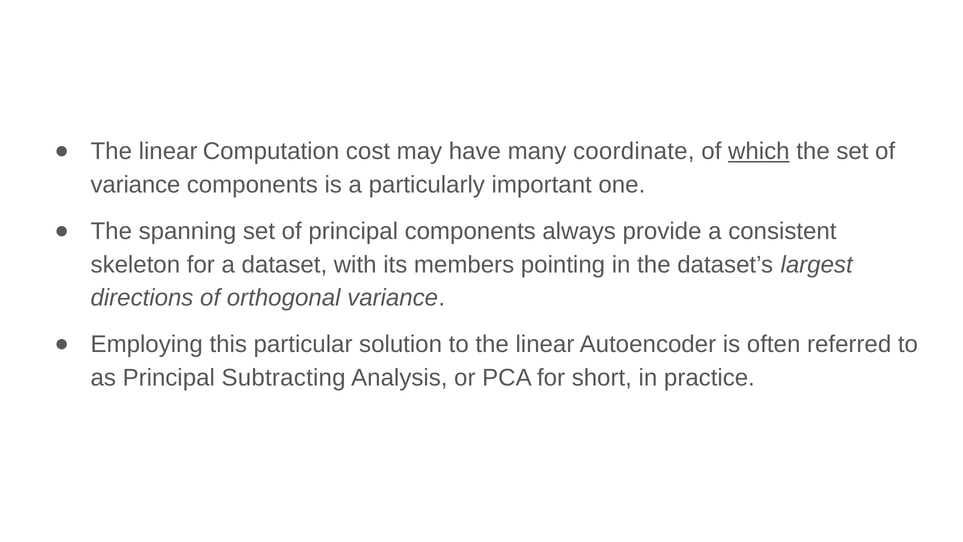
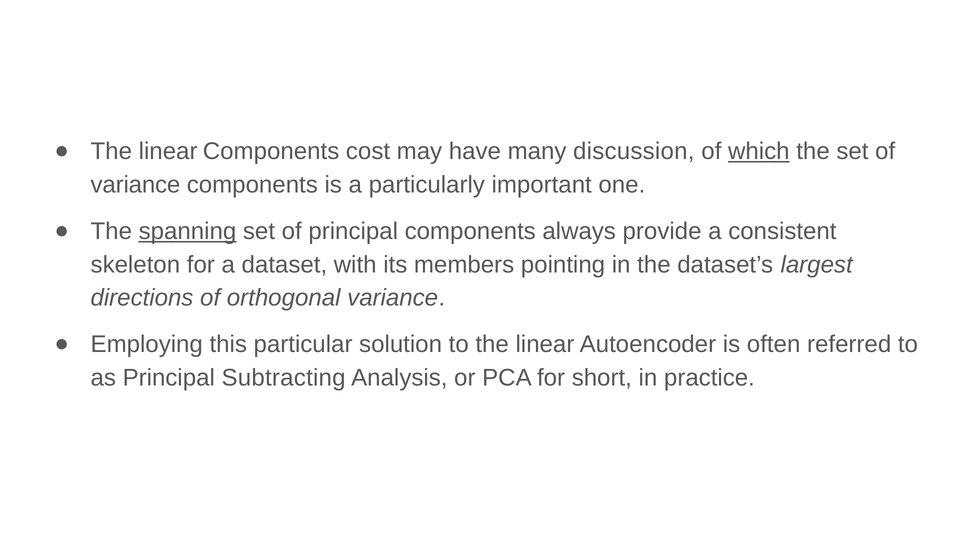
linear Computation: Computation -> Components (271, 151)
coordinate: coordinate -> discussion (634, 151)
spanning underline: none -> present (188, 231)
